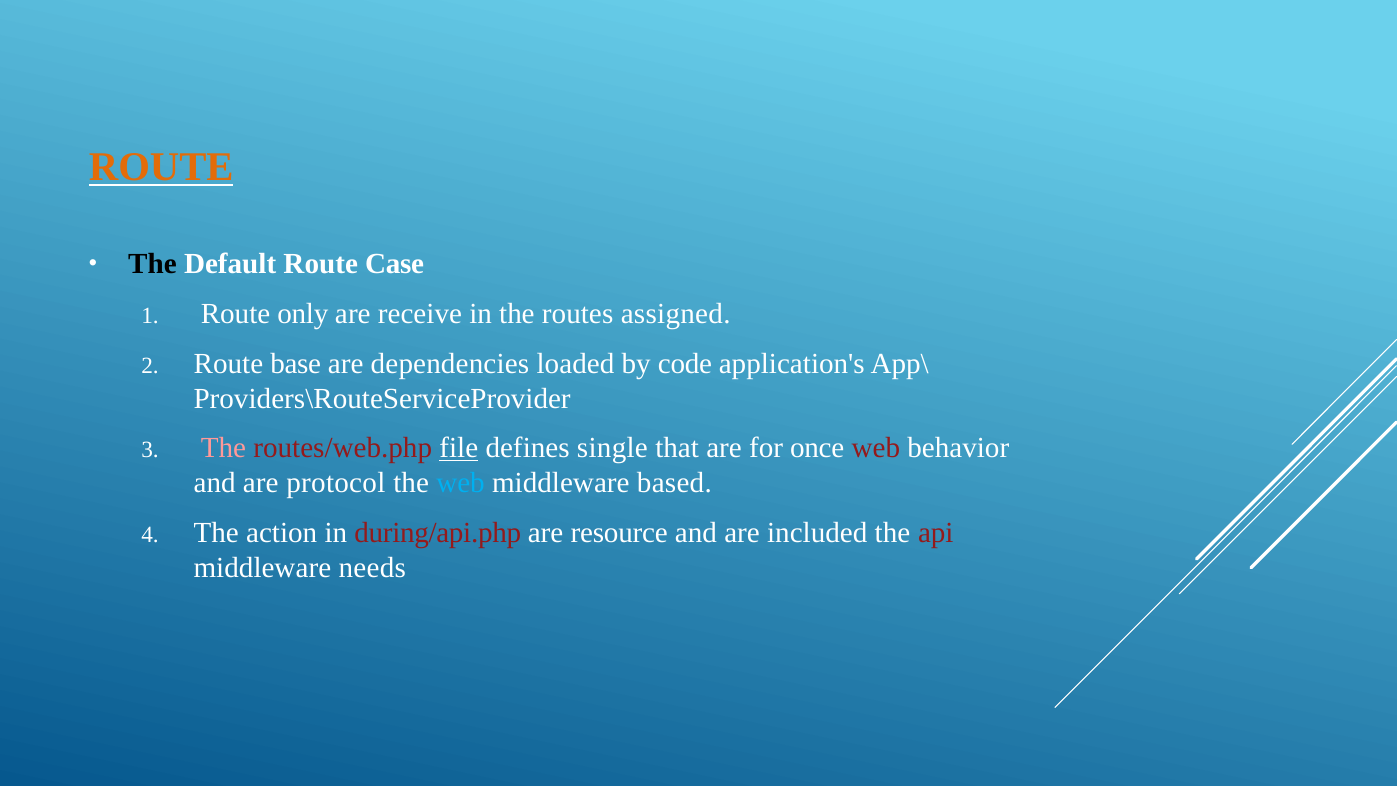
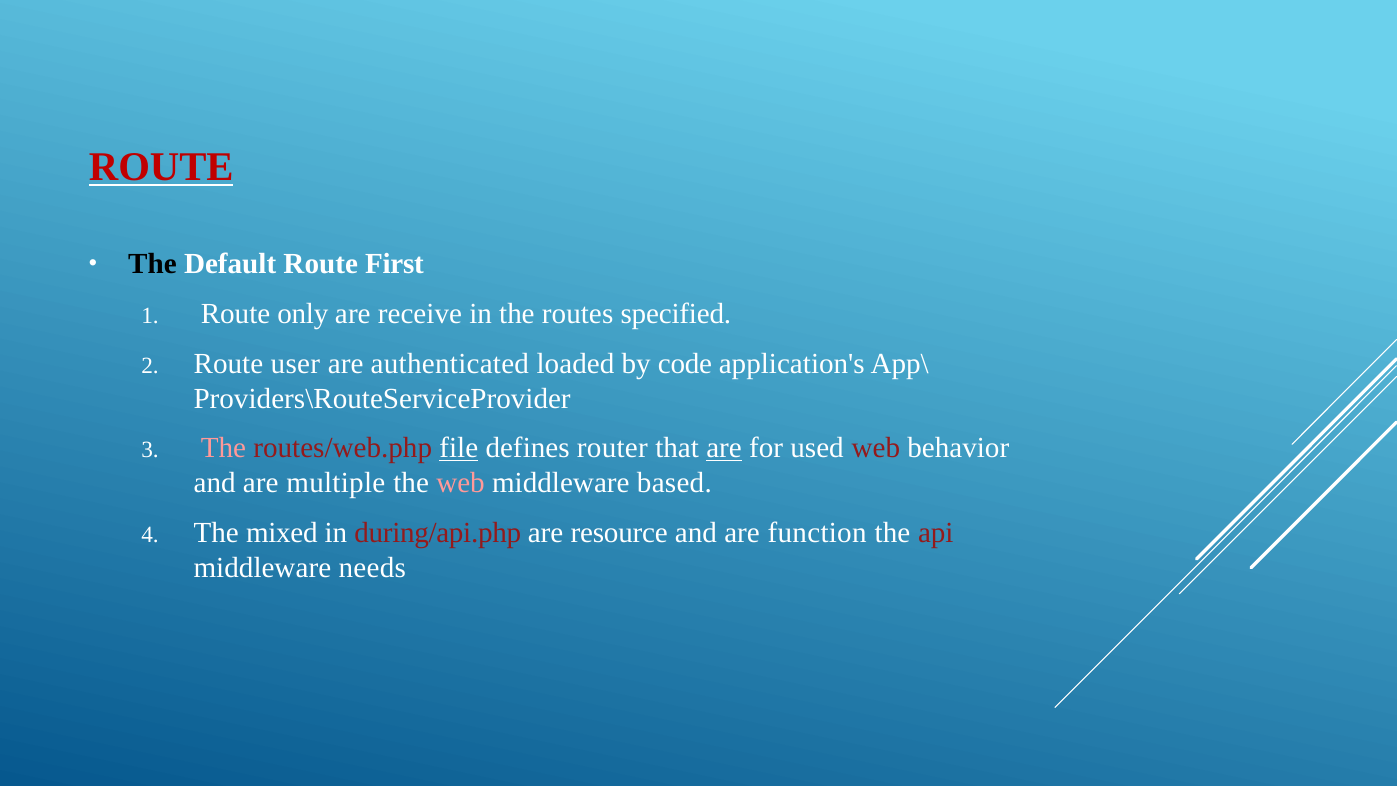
ROUTE colour: orange -> red (161, 167)
Case: Case -> First (395, 264)
assigned: assigned -> specified (676, 314)
base: base -> user (295, 363)
dependencies: dependencies -> authenticated (450, 363)
single: single -> router (612, 448)
are underline: none -> present (724, 448)
once: once -> used (817, 448)
protocol: protocol -> multiple (336, 483)
web colour: light blue -> pink (461, 483)
action: action -> mixed (282, 532)
included: included -> function (817, 532)
